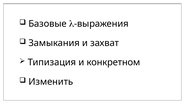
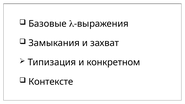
Изменить: Изменить -> Контексте (51, 82)
